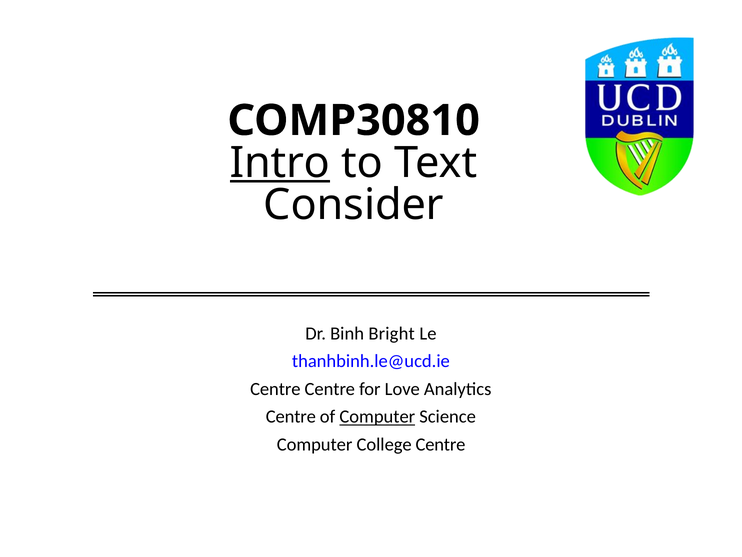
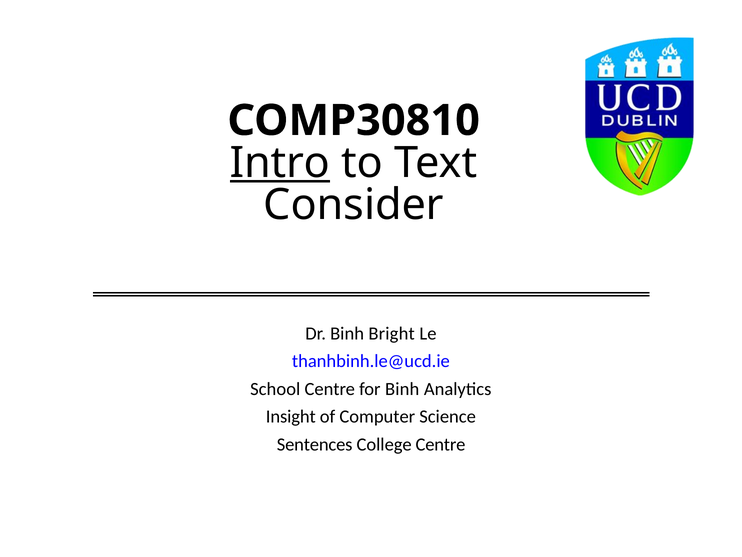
Centre: Centre -> School (275, 389)
for Love: Love -> Binh (402, 389)
Centre: Centre -> Insight (291, 416)
Computer underline: present -> none (377, 416)
Computer: Computer -> Sentences (315, 444)
